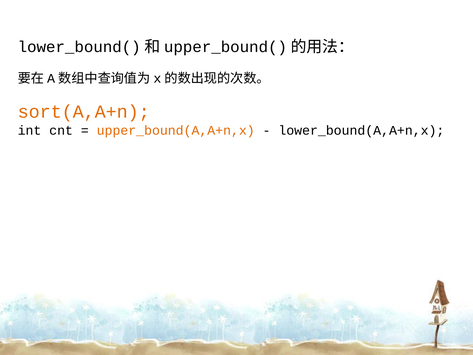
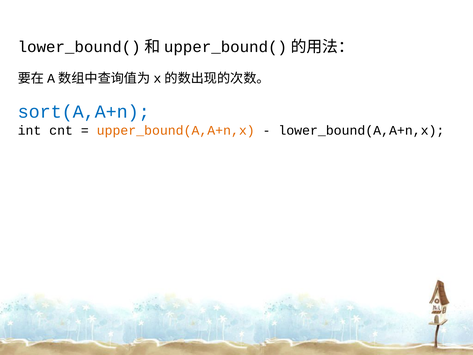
sort(A,A+n colour: orange -> blue (84, 112)
